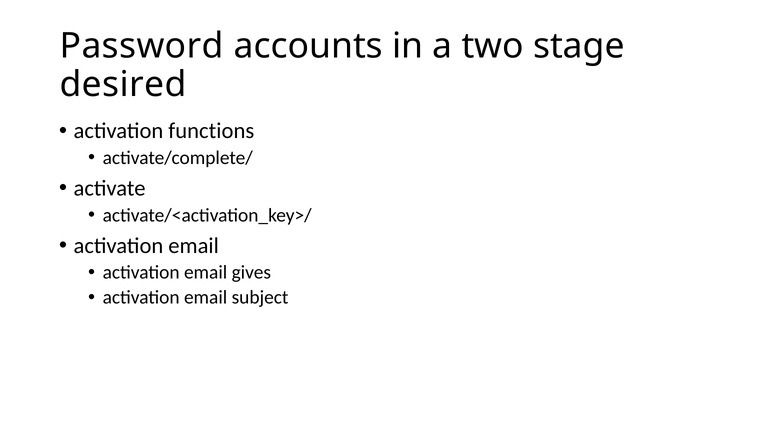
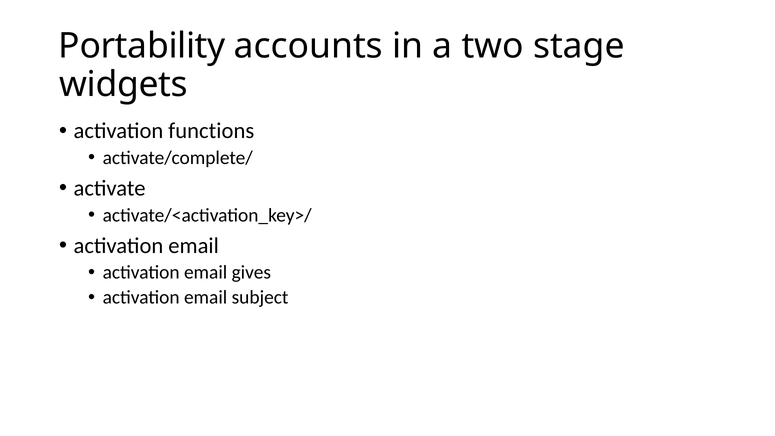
Password: Password -> Portability (142, 46)
desired: desired -> widgets (123, 84)
